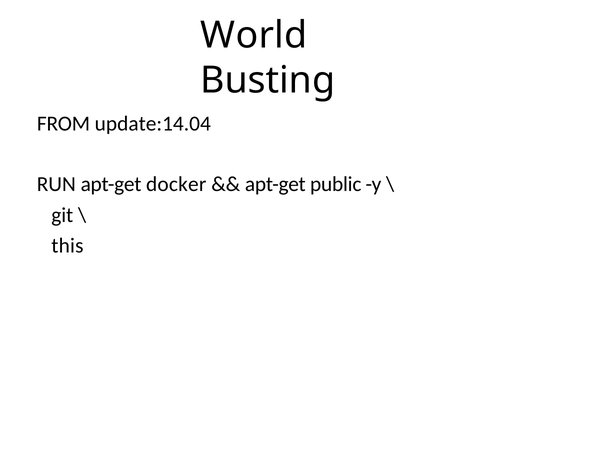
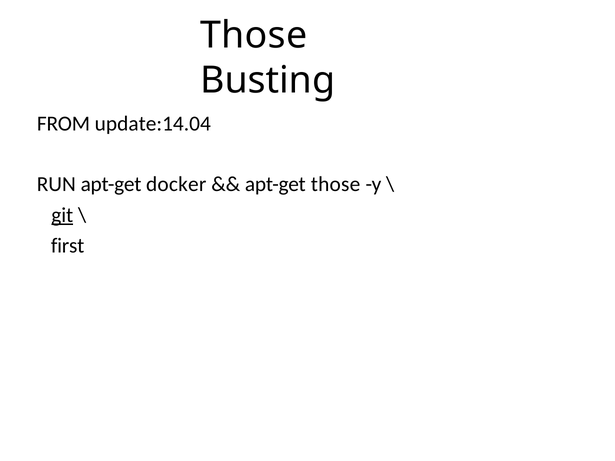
World: World -> Those (254, 35)
apt-get public: public -> those (336, 185)
git underline: none -> present (62, 215)
this: this -> first (68, 246)
